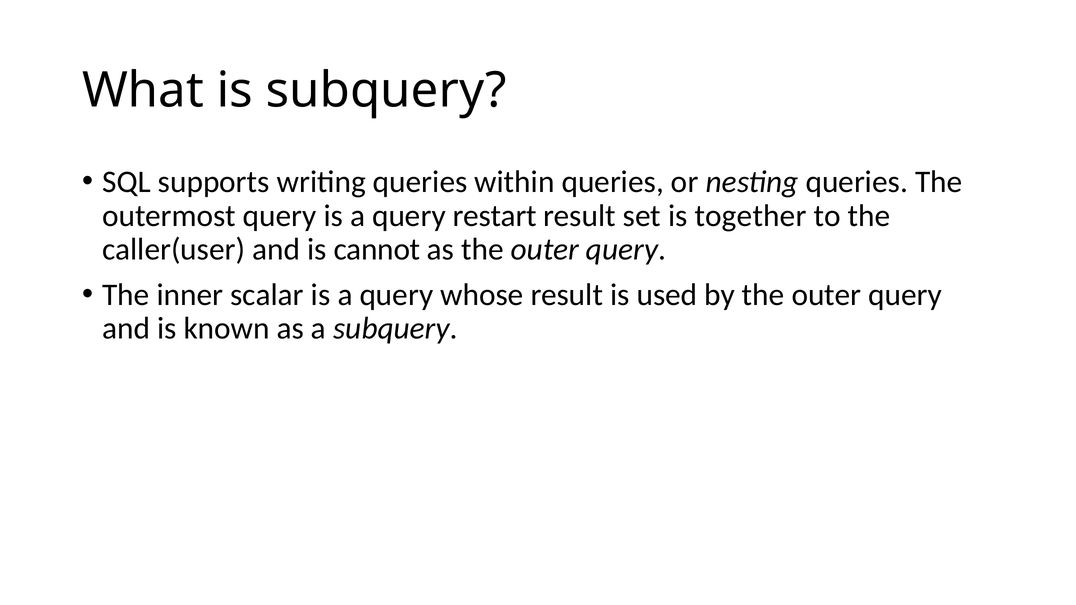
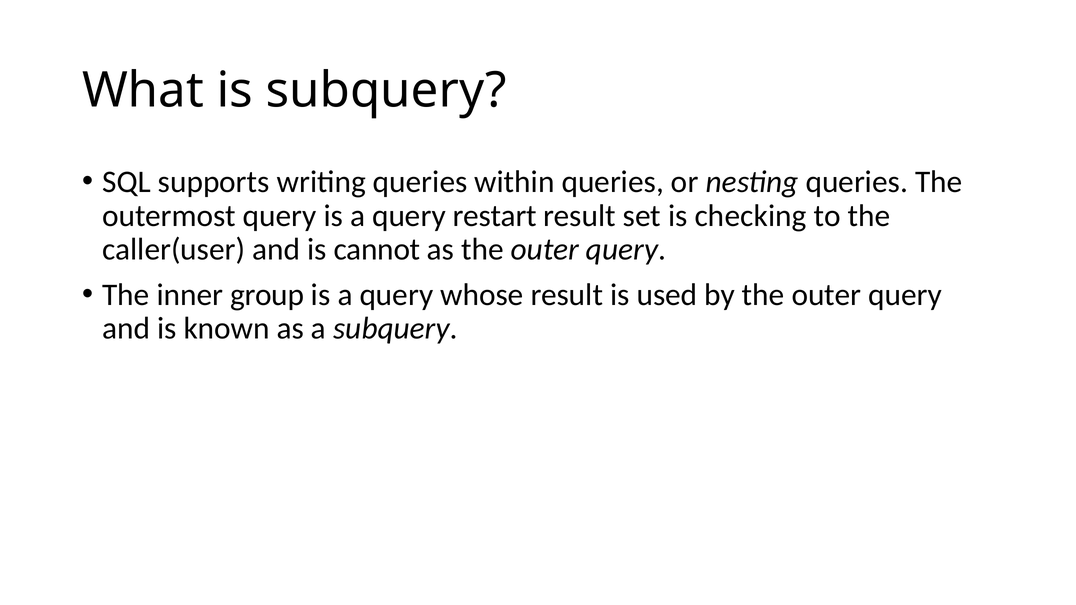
together: together -> checking (751, 216)
scalar: scalar -> group (267, 295)
